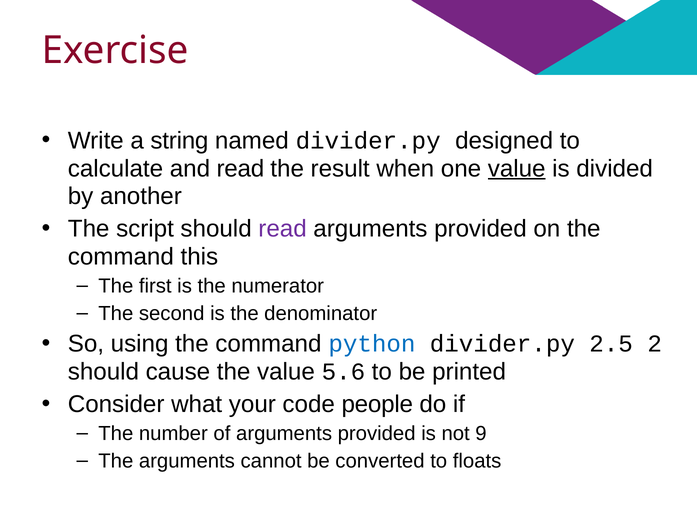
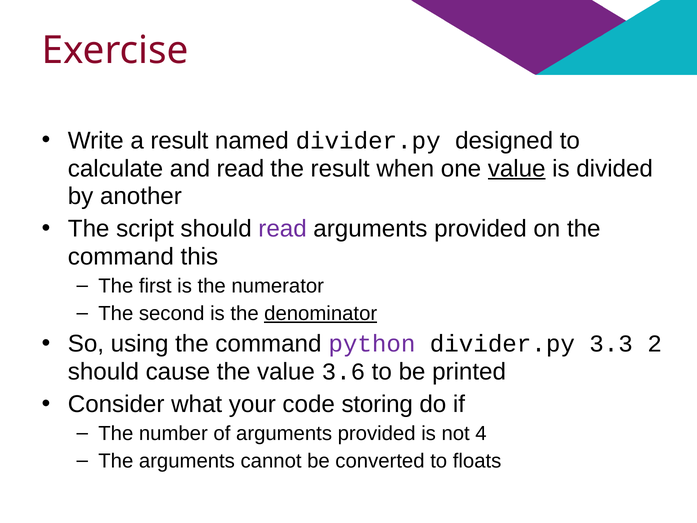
a string: string -> result (179, 141)
denominator underline: none -> present (321, 313)
python colour: blue -> purple (372, 344)
2.5: 2.5 -> 3.3 (611, 344)
5.6: 5.6 -> 3.6 (343, 372)
people: people -> storing (377, 404)
9: 9 -> 4 (481, 434)
